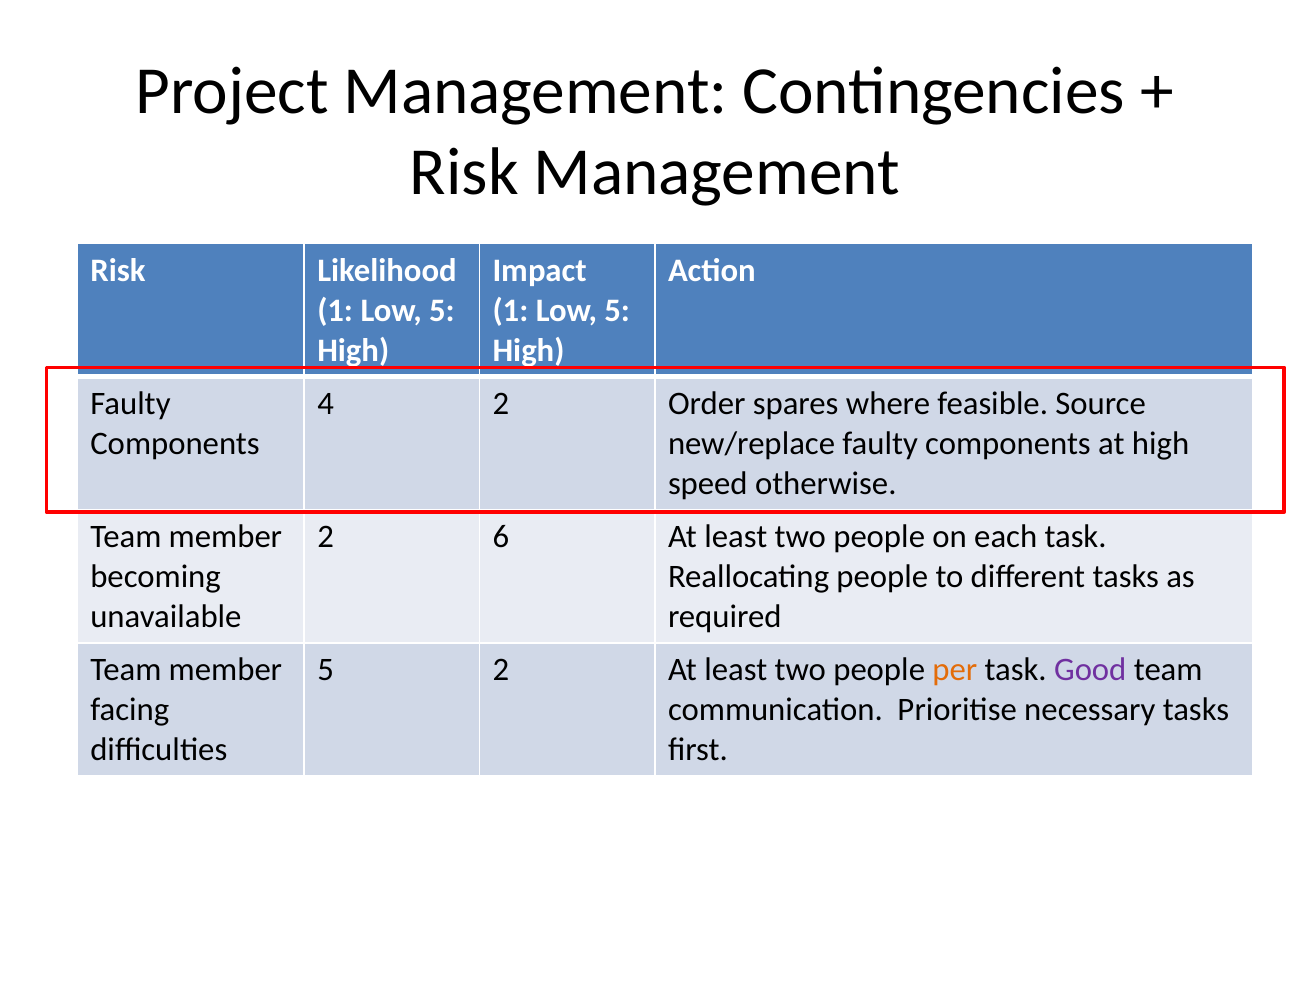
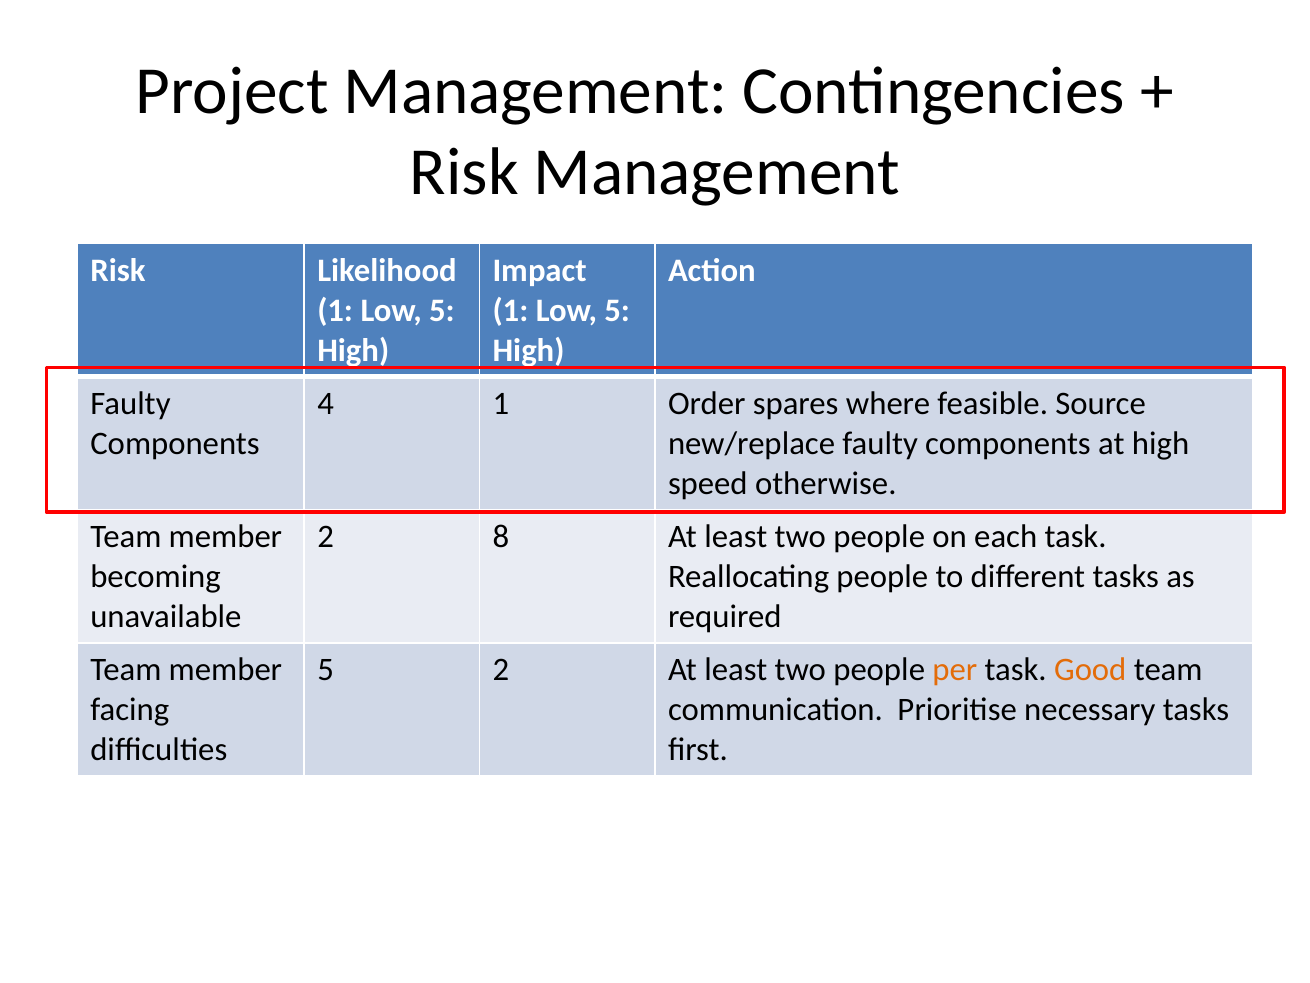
4 2: 2 -> 1 (501, 404)
6: 6 -> 8 (501, 537)
Good colour: purple -> orange (1090, 670)
